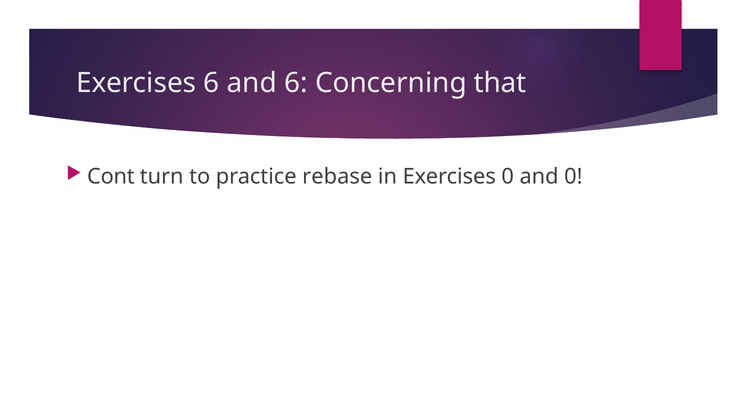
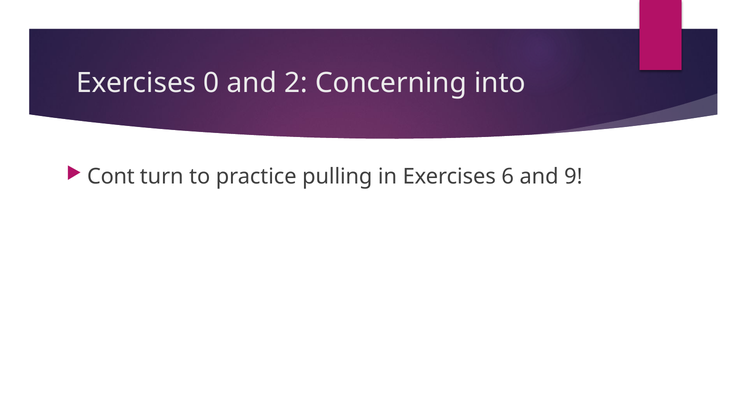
Exercises 6: 6 -> 0 (211, 83)
and 6: 6 -> 2 (296, 83)
that: that -> into (500, 83)
rebase: rebase -> pulling (337, 177)
Exercises 0: 0 -> 6 (508, 177)
and 0: 0 -> 9 (573, 177)
